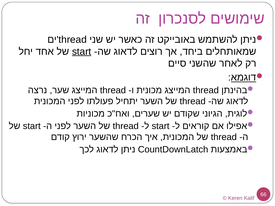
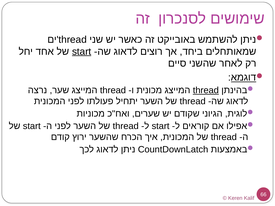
thread underline: none -> present (206, 90)
